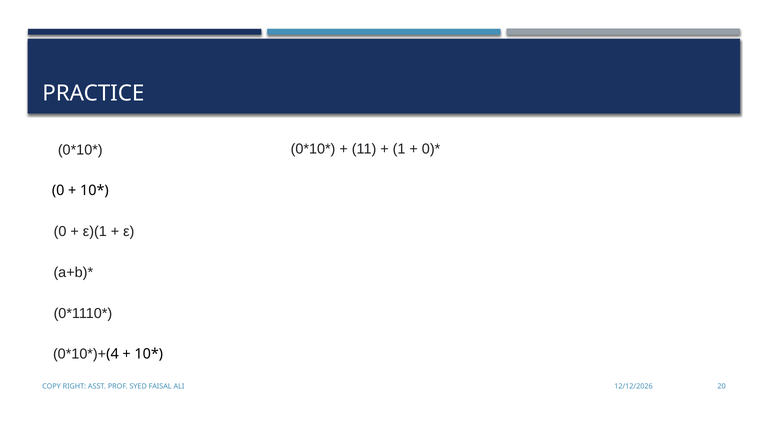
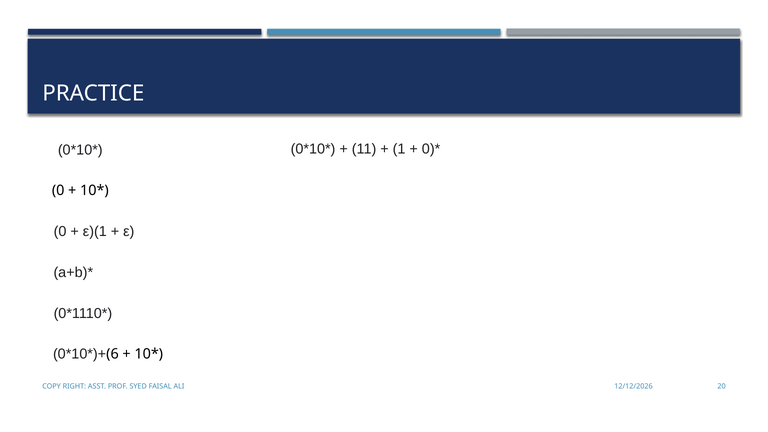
4: 4 -> 6 (112, 354)
